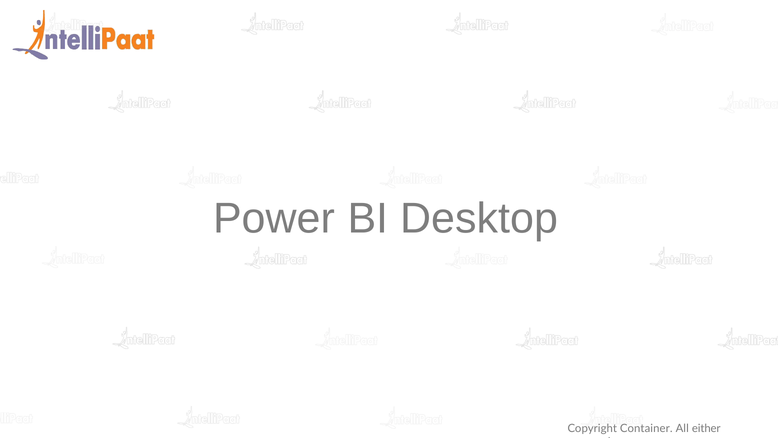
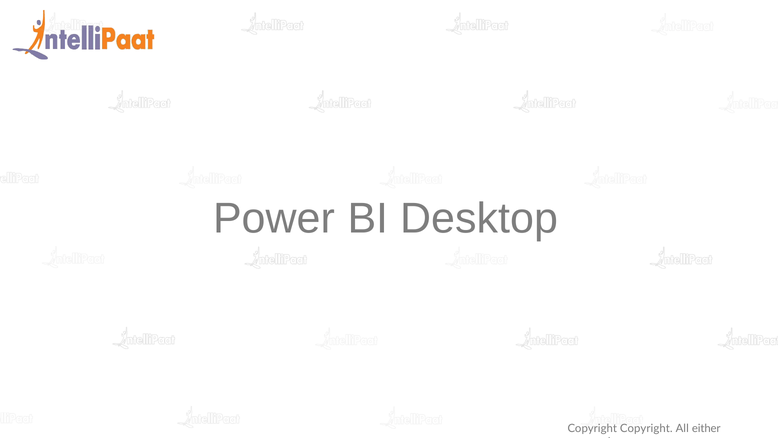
Copyright Container: Container -> Copyright (646, 428)
